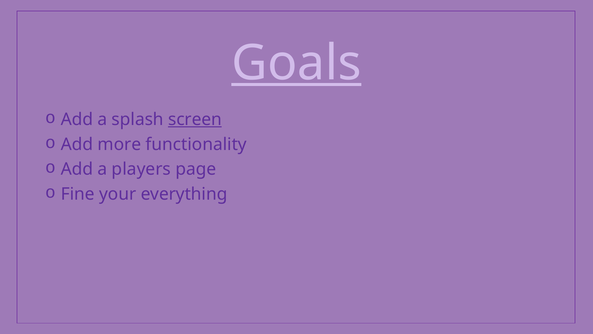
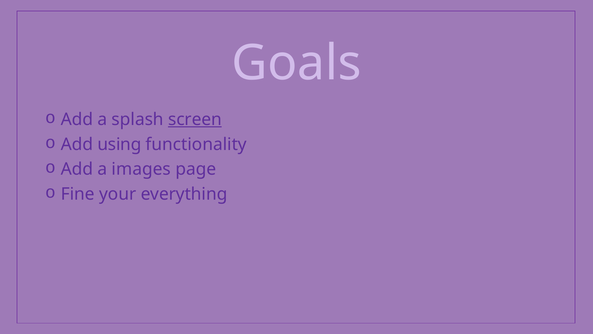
Goals underline: present -> none (296, 63)
more: more -> using (119, 144)
players: players -> images (141, 169)
